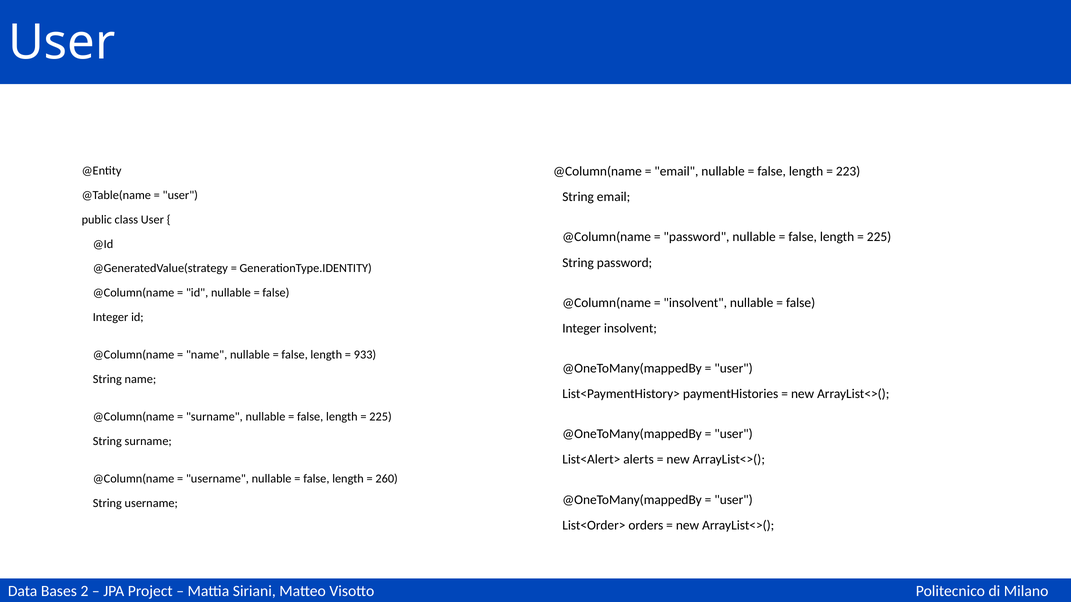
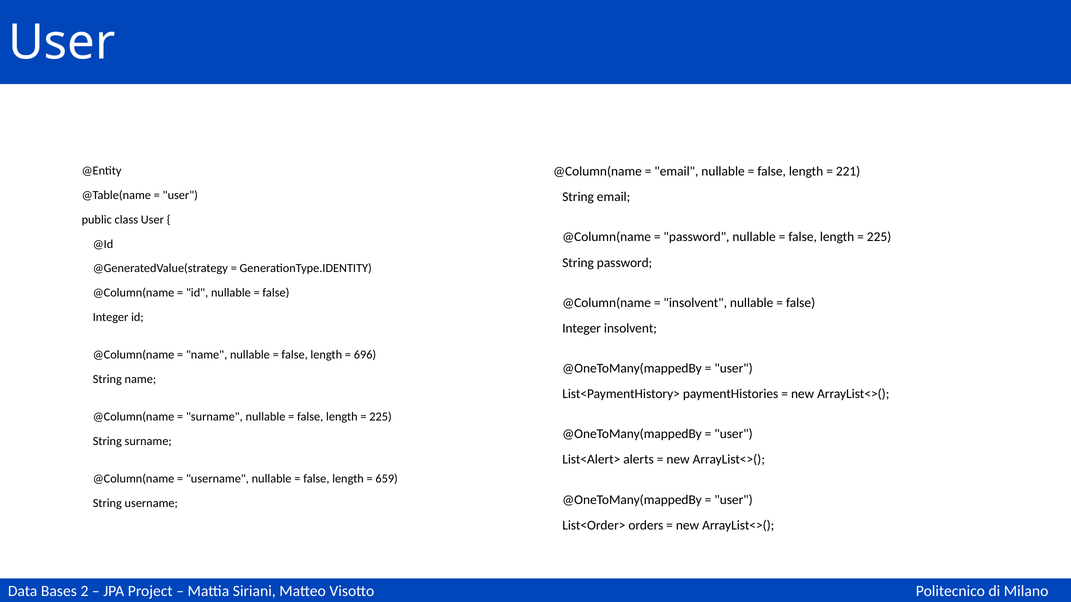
223: 223 -> 221 (848, 172)
933: 933 -> 696 (365, 355)
260: 260 -> 659 (387, 479)
